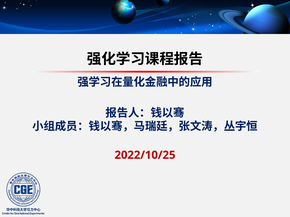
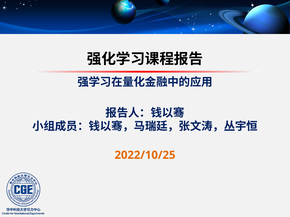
2022/10/25 colour: red -> orange (145, 155)
